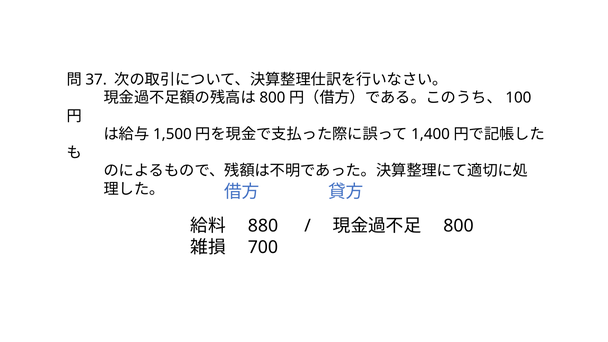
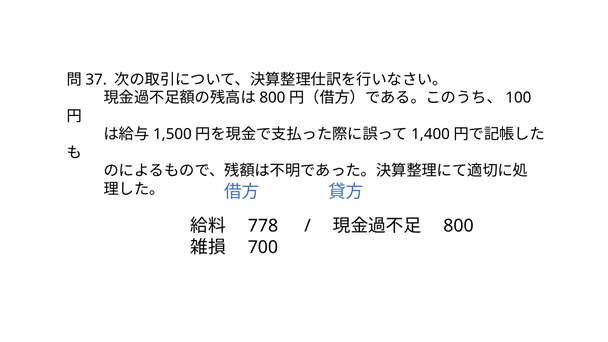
880: 880 -> 778 (263, 226)
